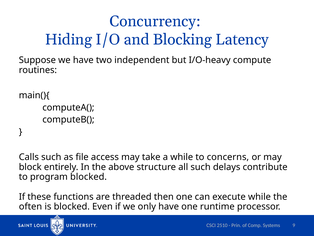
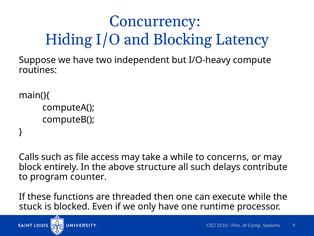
program blocked: blocked -> counter (89, 177)
often: often -> stuck (30, 206)
